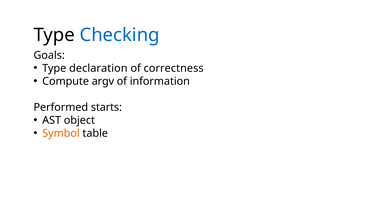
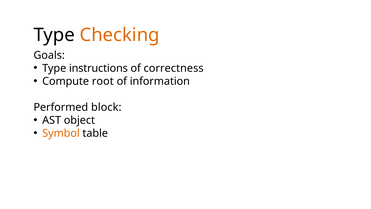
Checking colour: blue -> orange (120, 35)
declaration: declaration -> instructions (98, 68)
argv: argv -> root (103, 81)
starts: starts -> block (106, 107)
